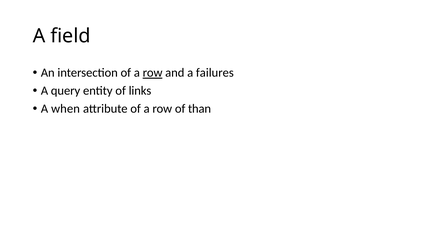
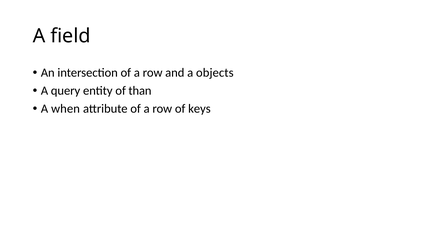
row underline: present -> none (153, 73)
failures: failures -> objects (215, 73)
links: links -> than (140, 91)
than: than -> keys (199, 109)
